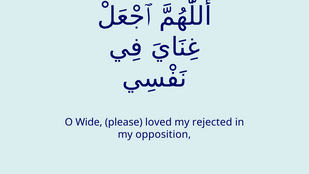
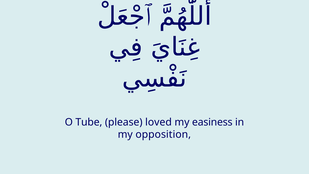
Wide: Wide -> Tube (89, 122)
rejected: rejected -> easiness (212, 122)
